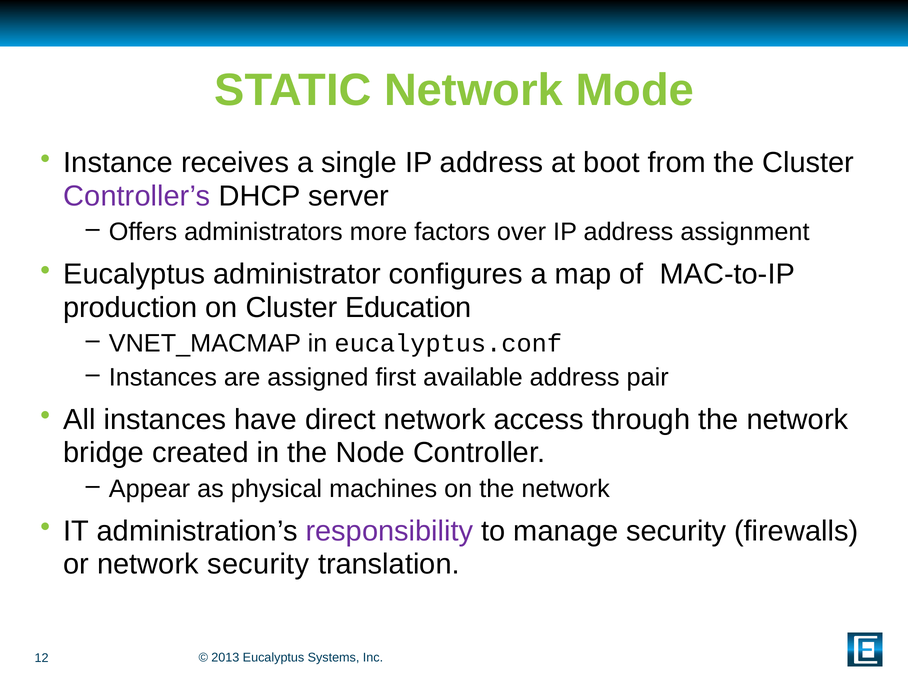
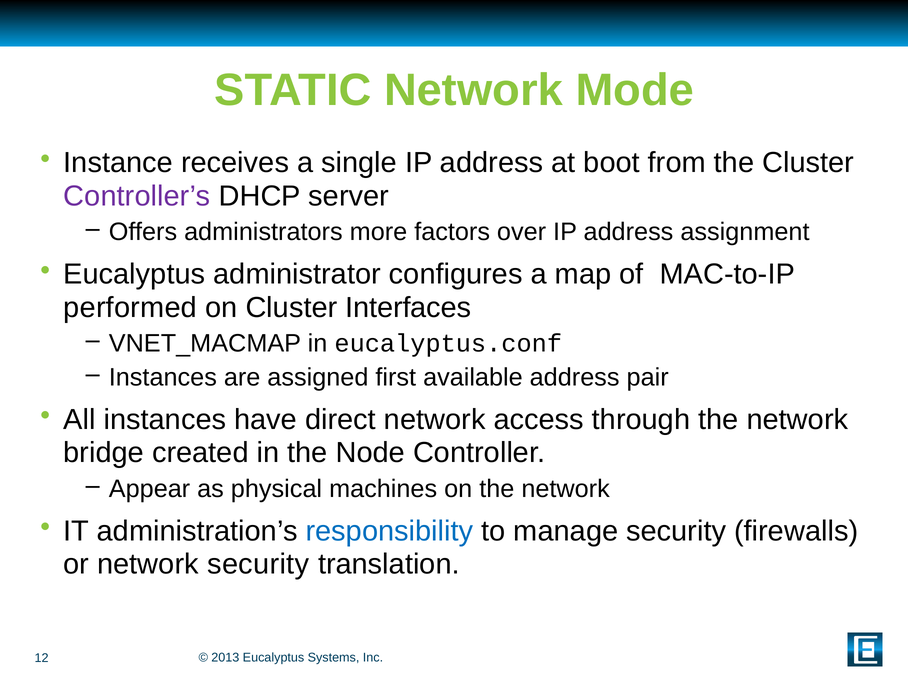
production: production -> performed (130, 307)
Education: Education -> Interfaces (408, 307)
responsibility colour: purple -> blue (389, 531)
